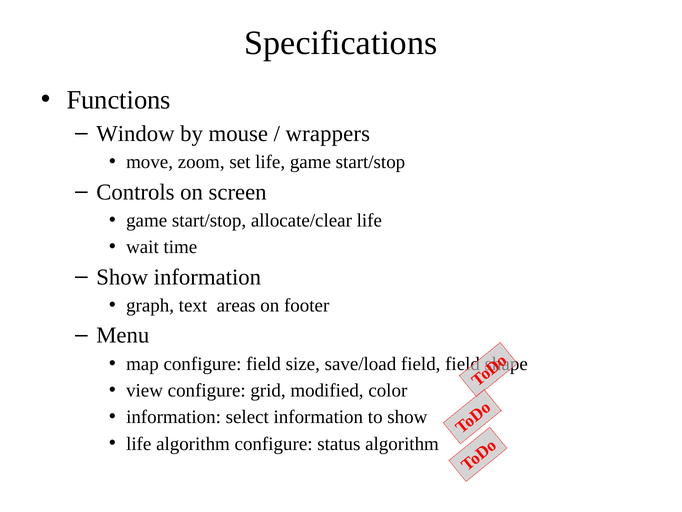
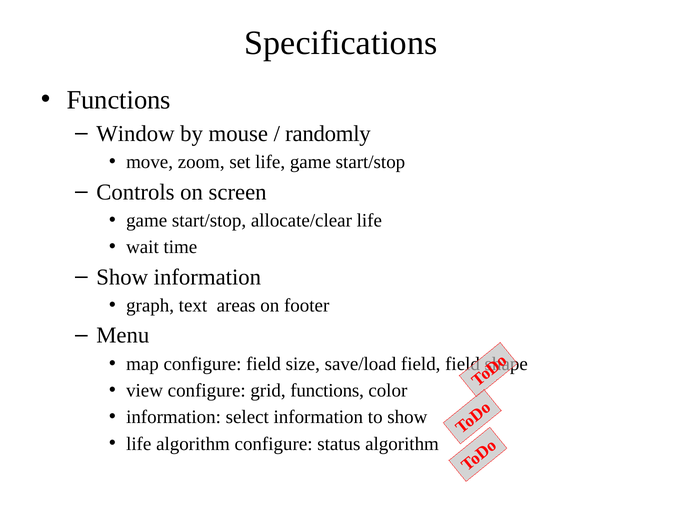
wrappers: wrappers -> randomly (328, 133)
grid modified: modified -> functions (327, 390)
